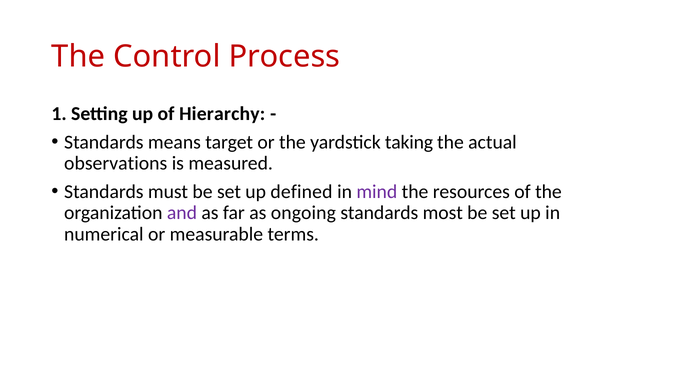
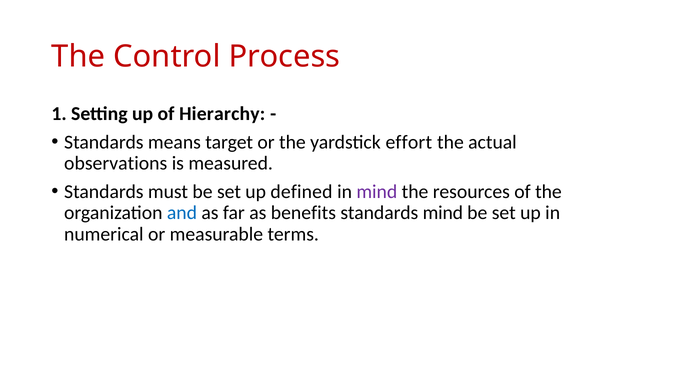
taking: taking -> effort (409, 142)
and colour: purple -> blue (182, 213)
ongoing: ongoing -> benefits (303, 213)
standards most: most -> mind (443, 213)
